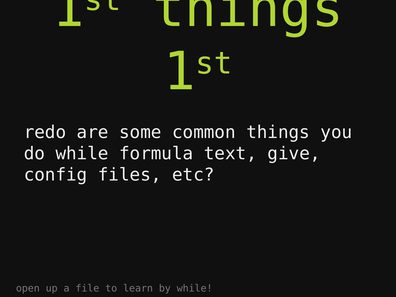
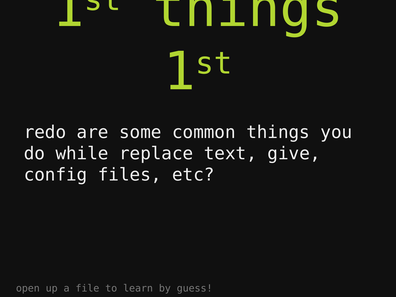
formula: formula -> replace (156, 154)
by while: while -> guess (195, 288)
